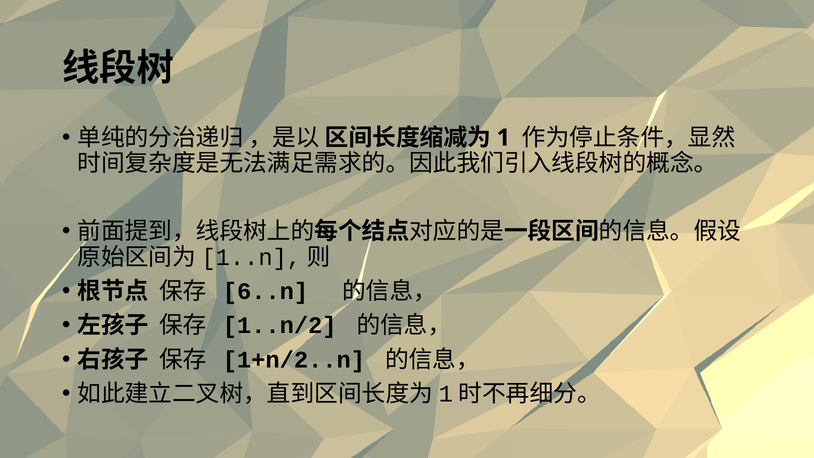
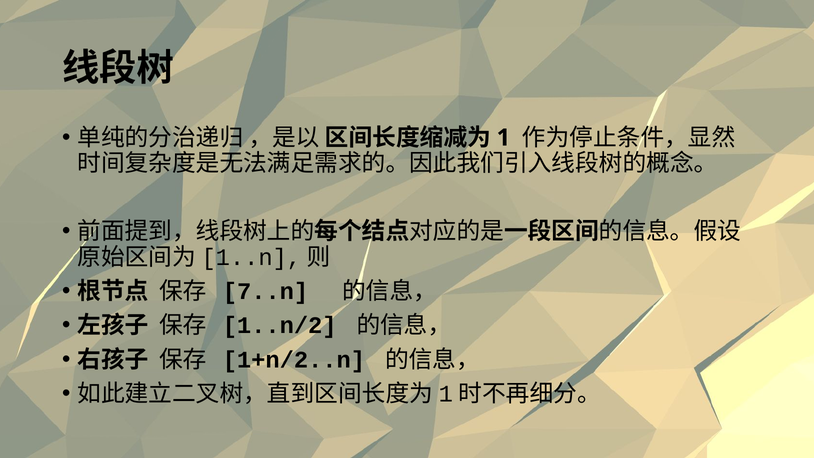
6..n: 6..n -> 7..n (266, 291)
